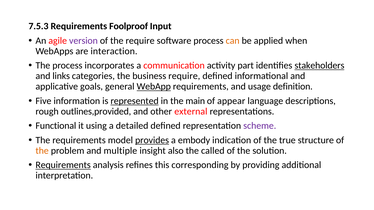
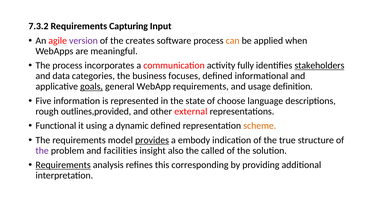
7.5.3: 7.5.3 -> 7.3.2 (38, 26)
Foolproof: Foolproof -> Capturing (129, 26)
the require: require -> creates (140, 41)
interaction: interaction -> meaningful (114, 51)
part: part -> fully (246, 66)
links: links -> data (61, 76)
business require: require -> focuses (184, 76)
goals underline: none -> present (92, 87)
WebApp underline: present -> none (154, 87)
represented underline: present -> none (135, 101)
main: main -> state (195, 101)
appear: appear -> choose (231, 101)
detailed: detailed -> dynamic (132, 126)
scheme colour: purple -> orange (260, 126)
the colour: orange -> purple (42, 151)
multiple: multiple -> facilities (120, 151)
